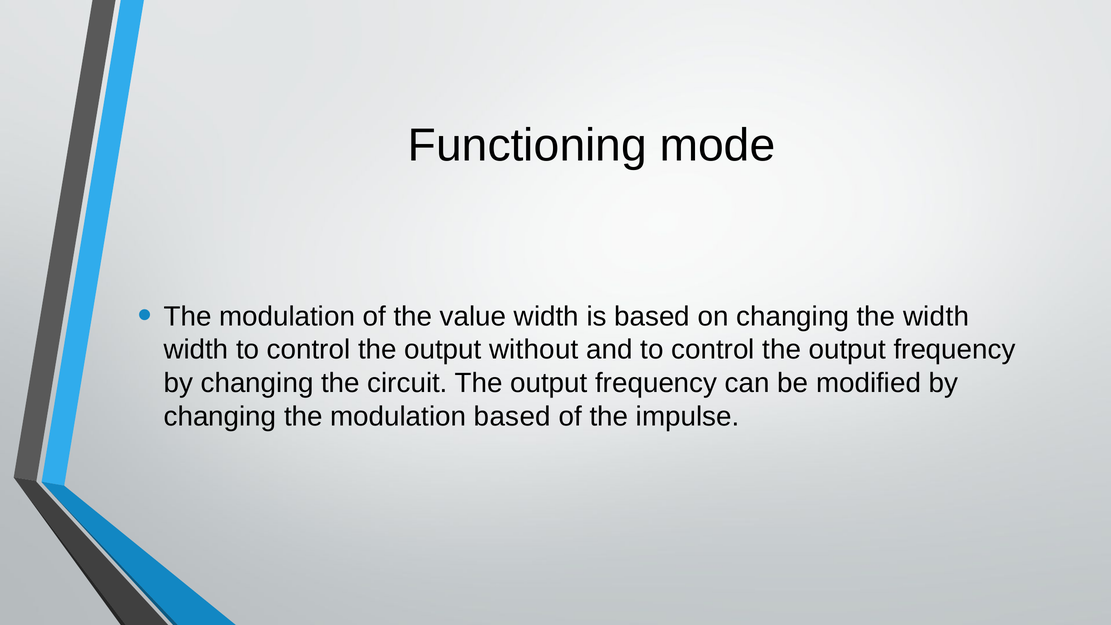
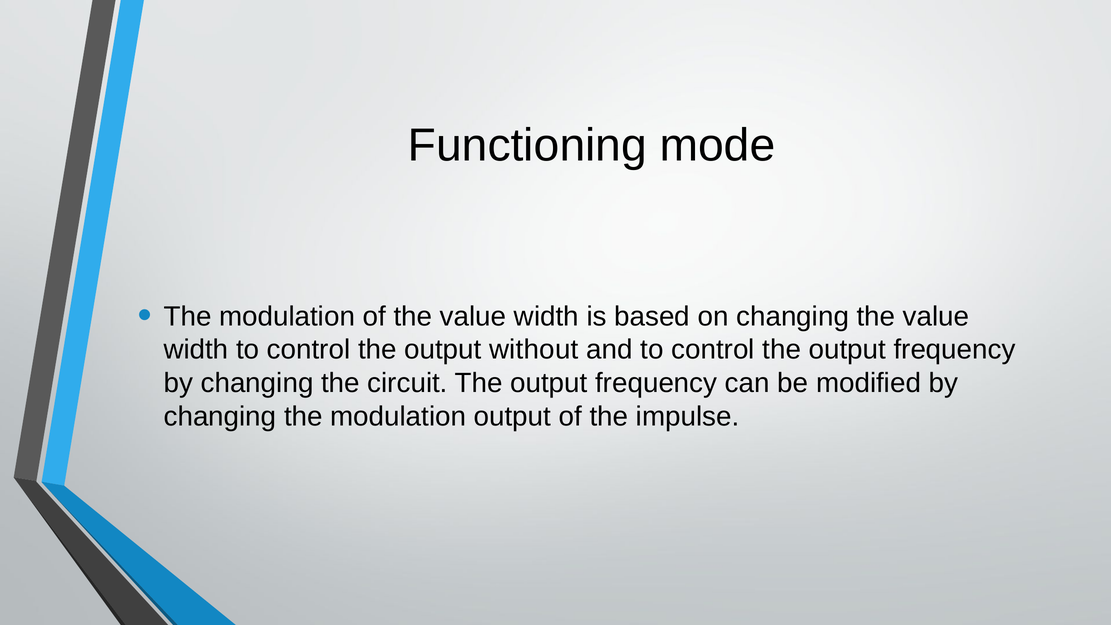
changing the width: width -> value (936, 316)
modulation based: based -> output (512, 416)
